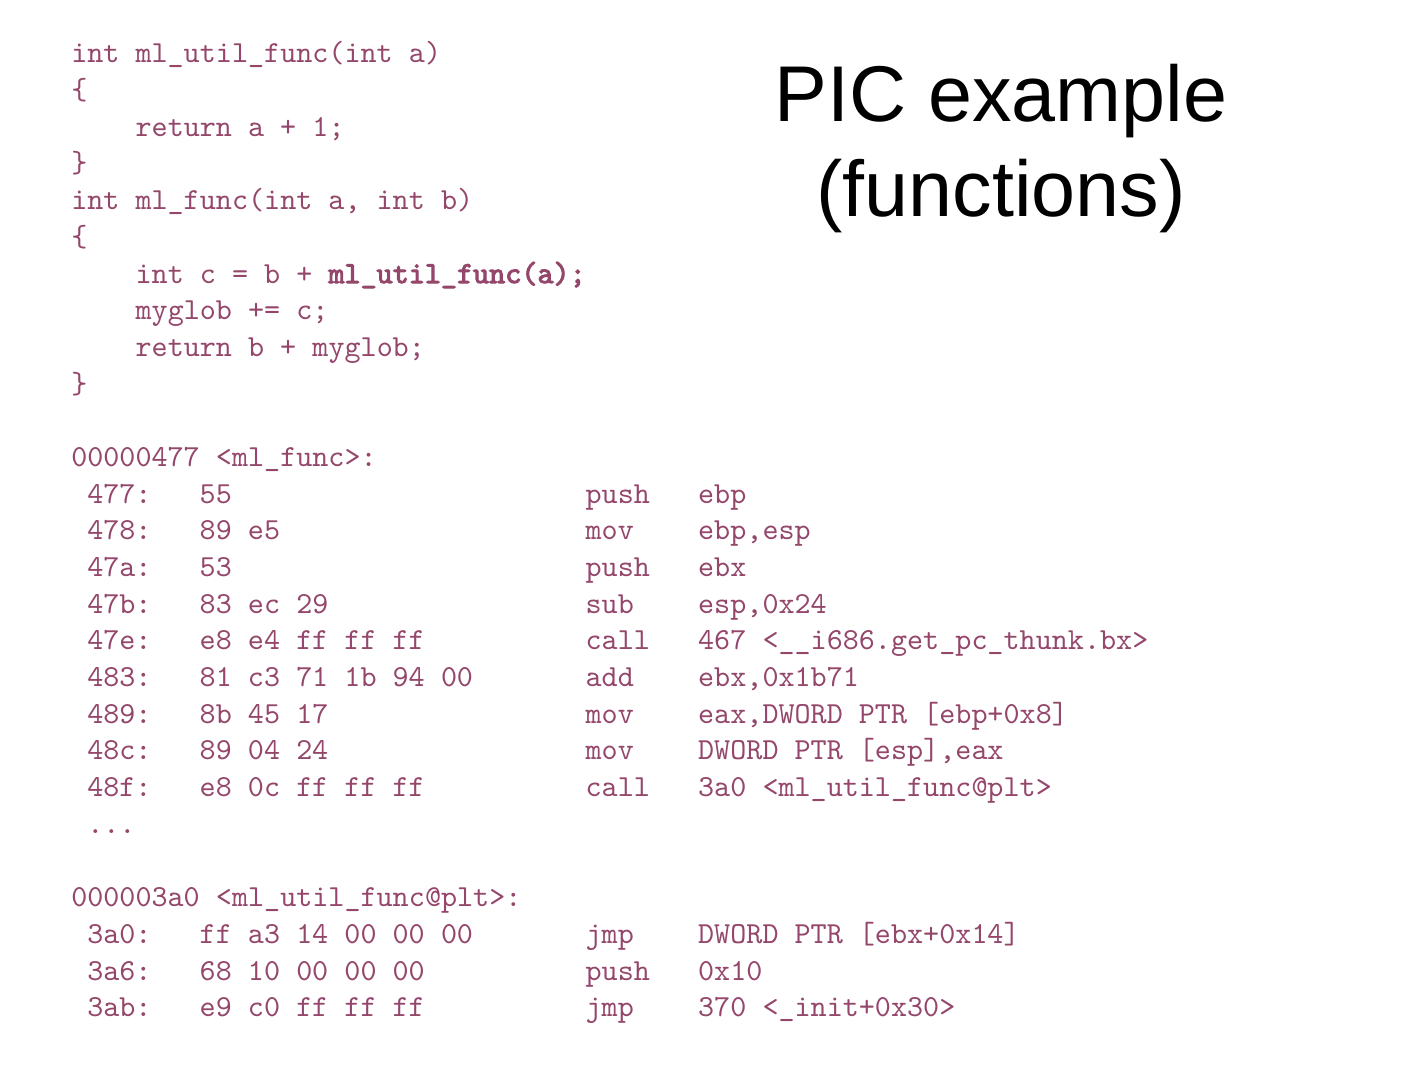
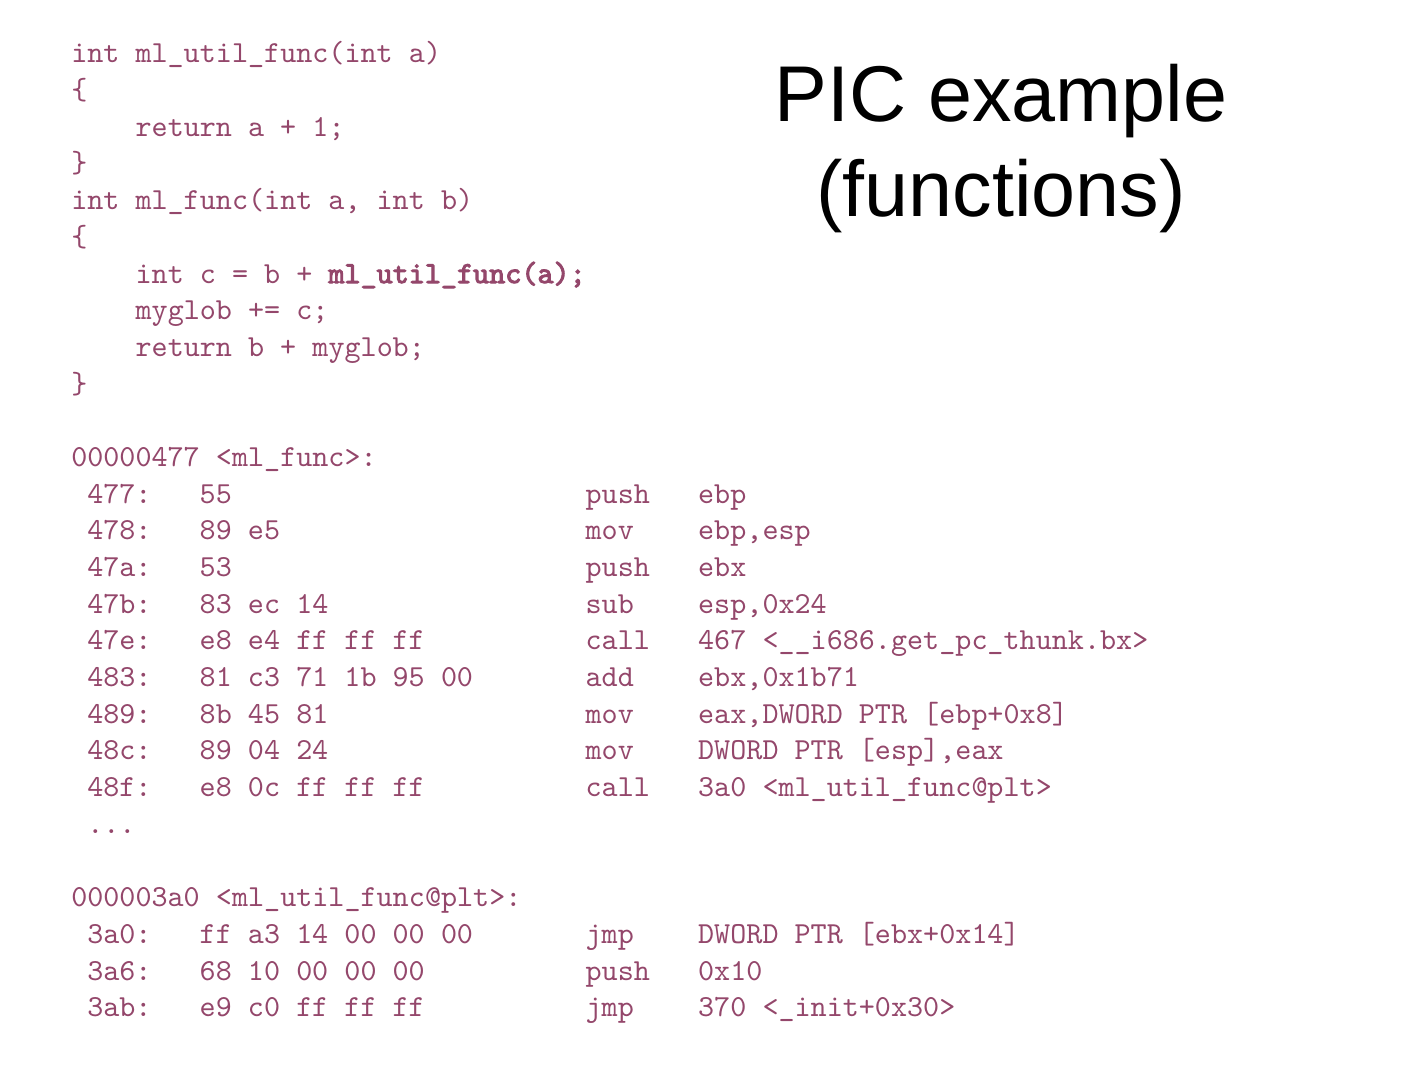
ec 29: 29 -> 14 (312, 603)
94: 94 -> 95 (409, 677)
45 17: 17 -> 81 (312, 713)
